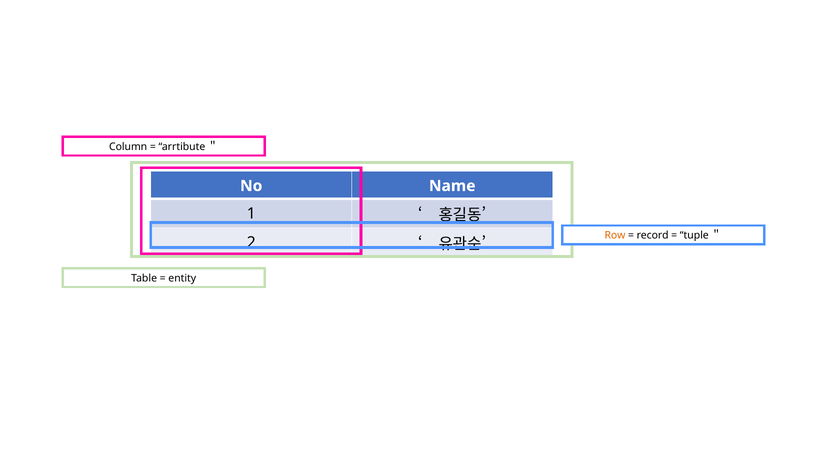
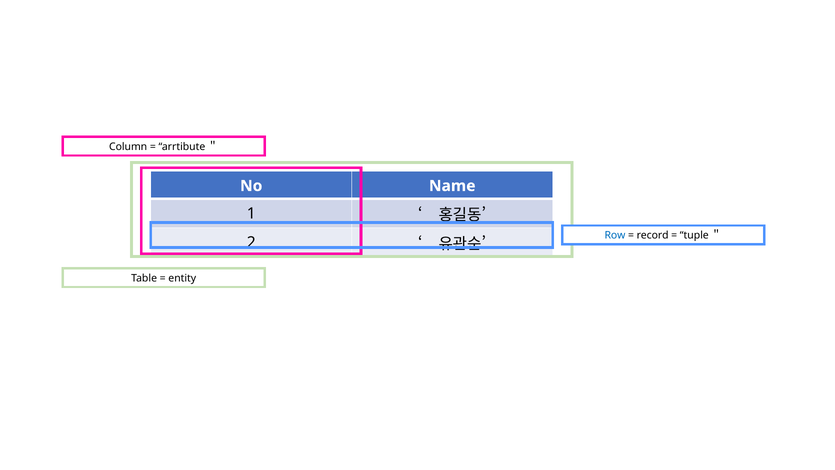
Row colour: orange -> blue (615, 235)
